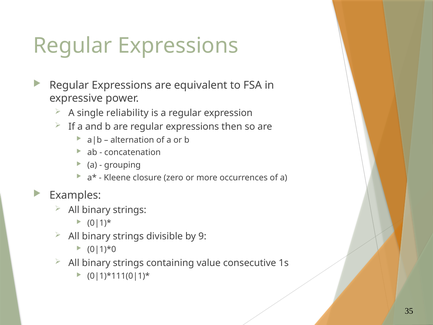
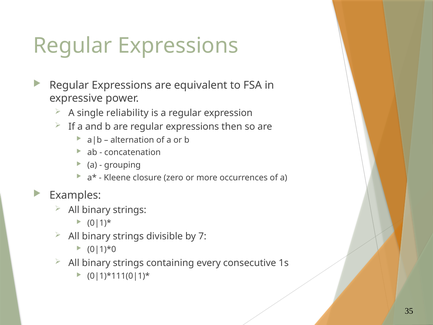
9: 9 -> 7 (202, 236)
value: value -> every (209, 263)
